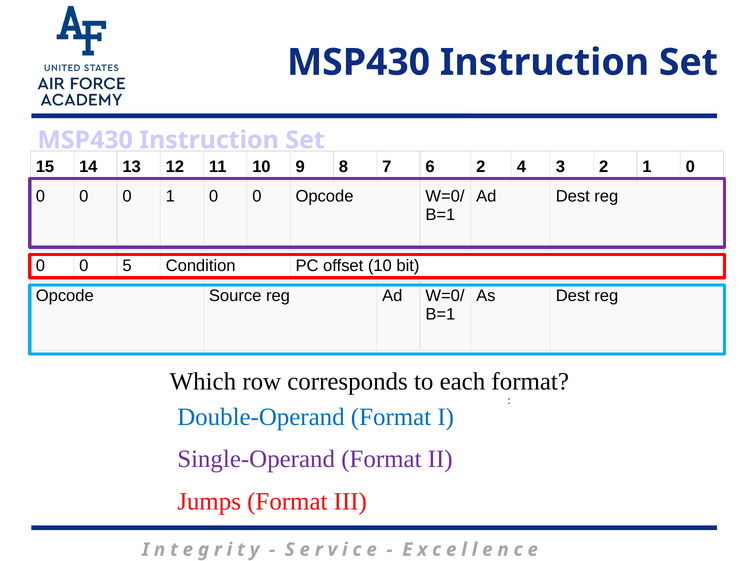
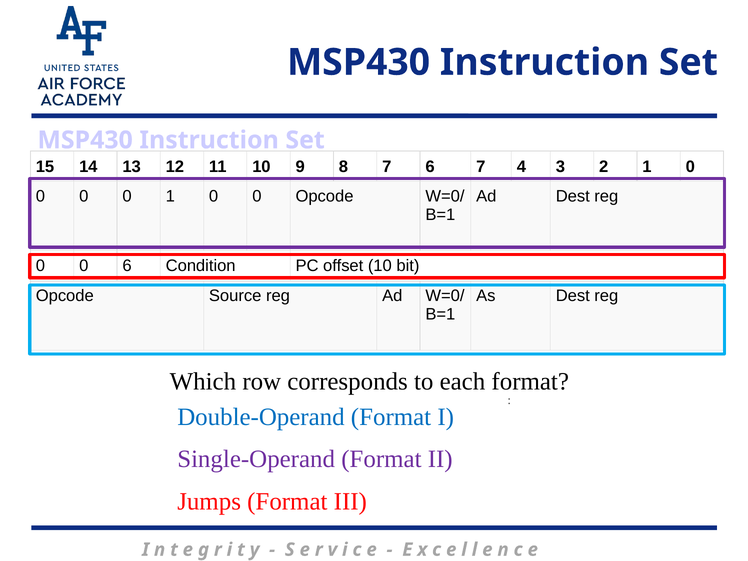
6 2: 2 -> 7 (481, 167)
0 5: 5 -> 6 (127, 266)
